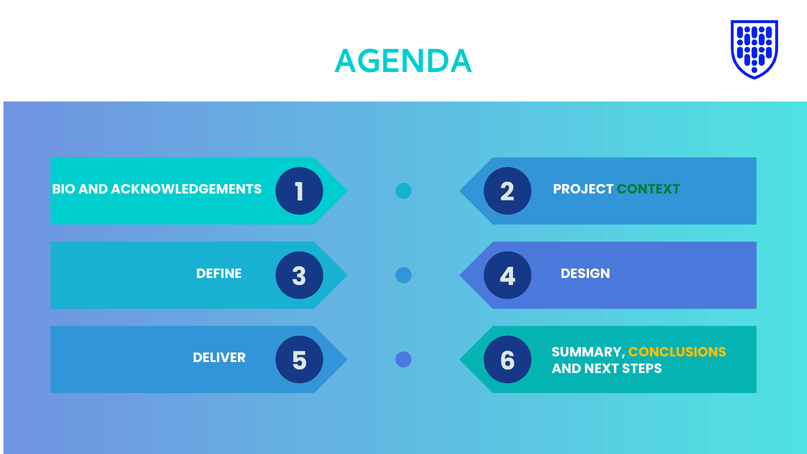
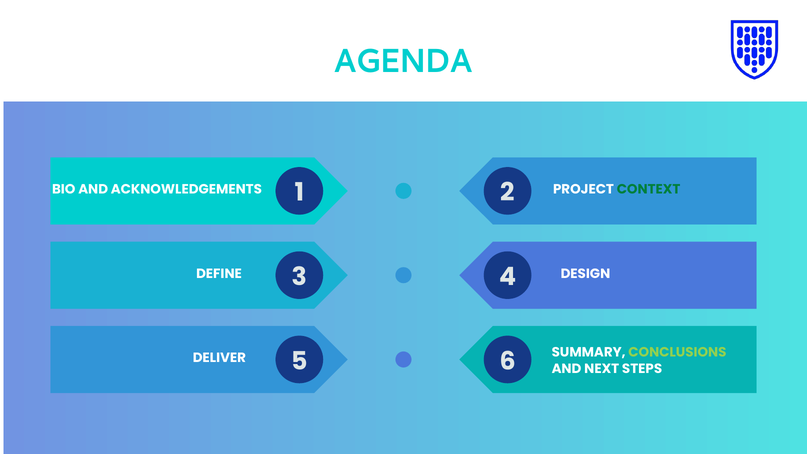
CONCLUSIONS colour: yellow -> light green (677, 352)
